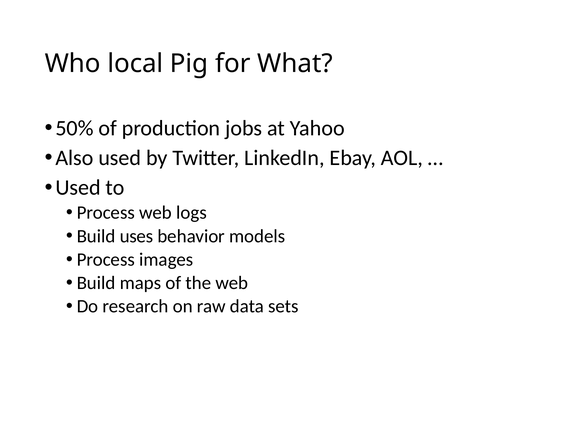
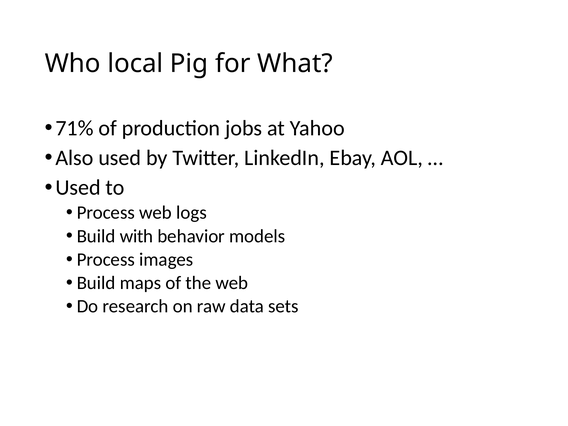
50%: 50% -> 71% (74, 128)
uses: uses -> with (136, 236)
